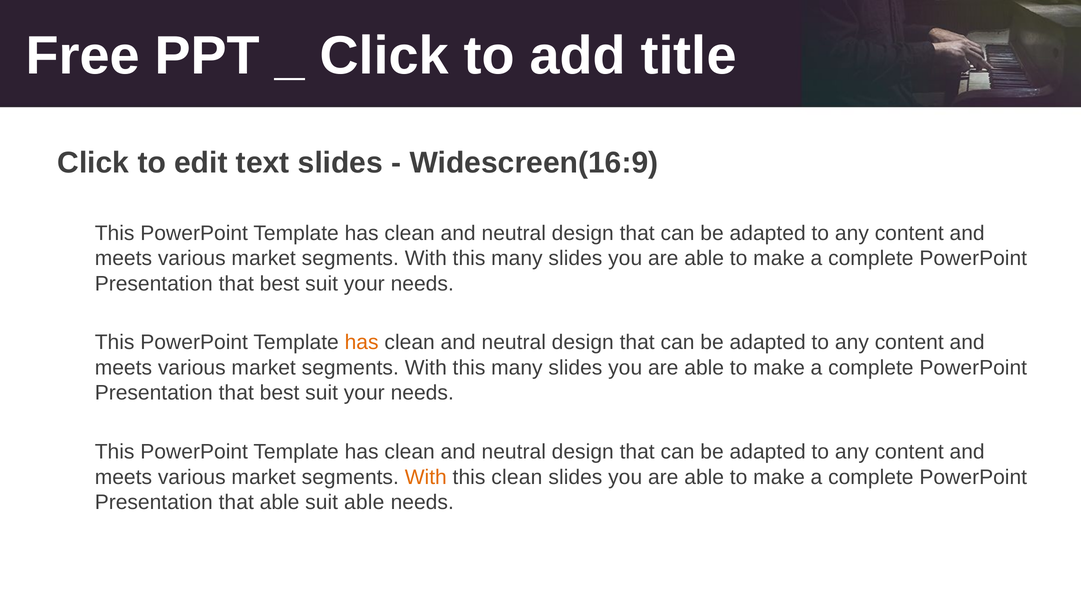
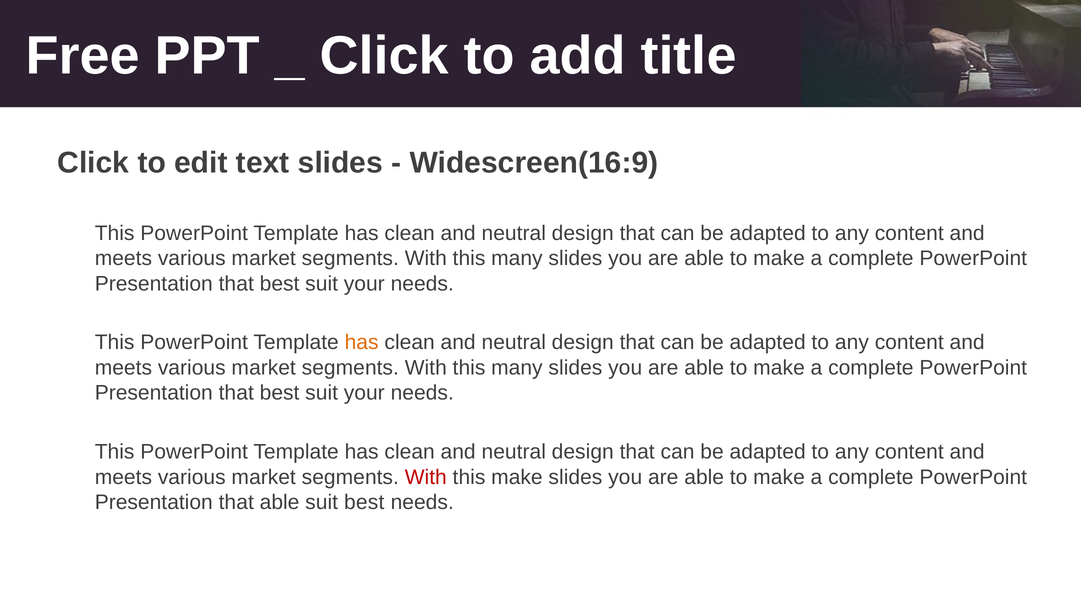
With colour: orange -> red (426, 477)
this clean: clean -> make (517, 477)
suit able: able -> best (364, 502)
